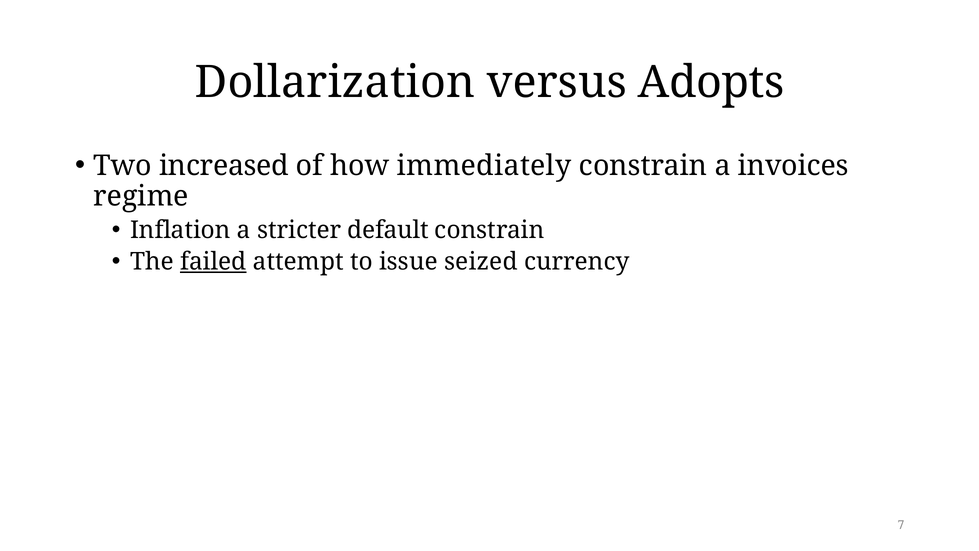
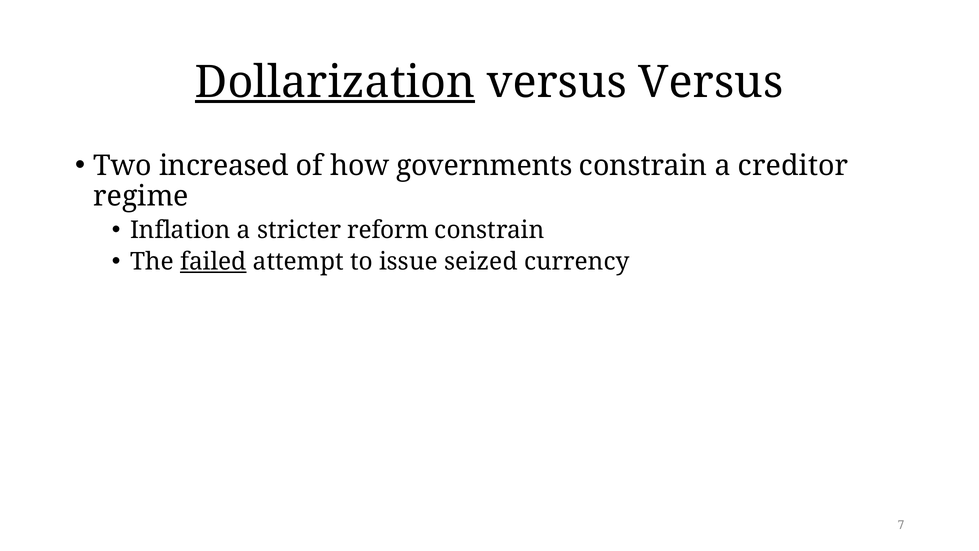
Dollarization underline: none -> present (335, 82)
versus Adopts: Adopts -> Versus (711, 82)
immediately: immediately -> governments (484, 166)
invoices: invoices -> creditor (793, 166)
default: default -> reform (388, 230)
